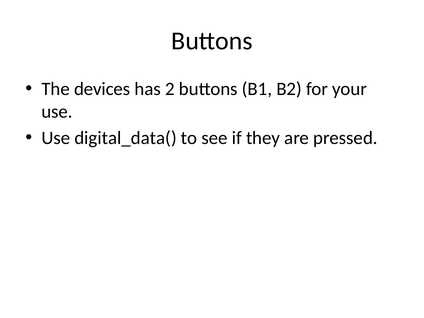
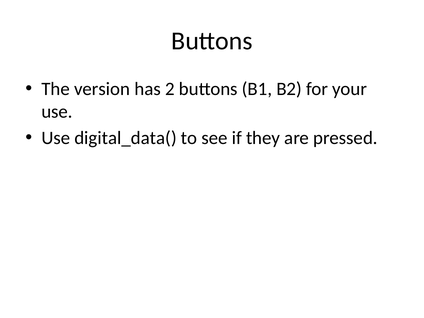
devices: devices -> version (102, 89)
